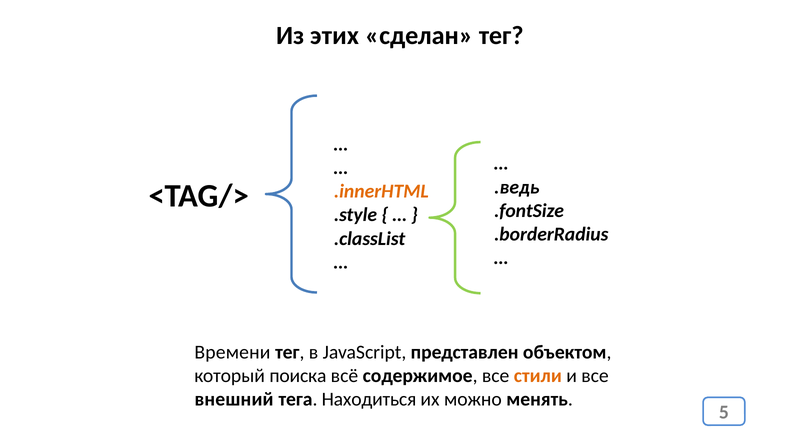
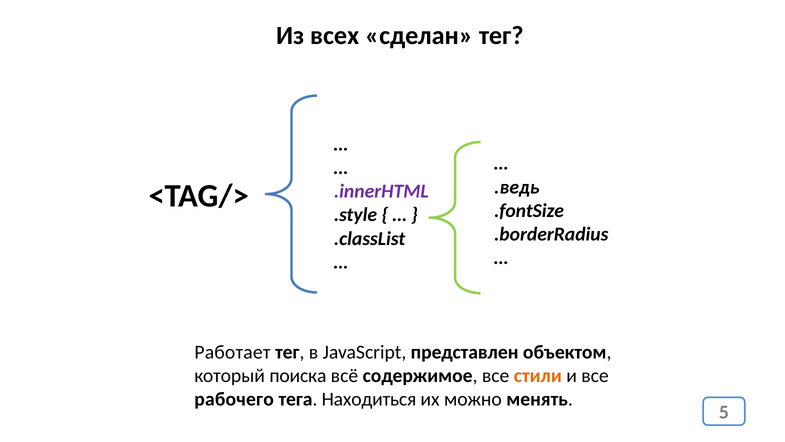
этих: этих -> всех (335, 36)
.innerHTML colour: orange -> purple (381, 191)
Времени: Времени -> Работает (232, 352)
внешний: внешний -> рабочего (234, 399)
